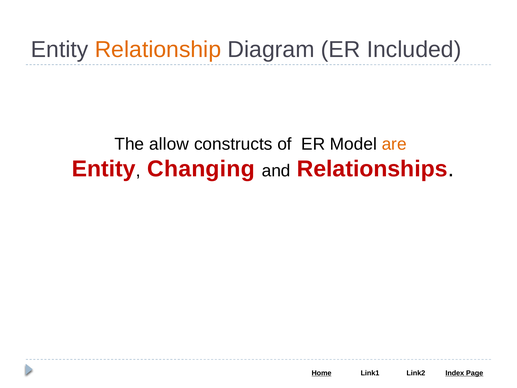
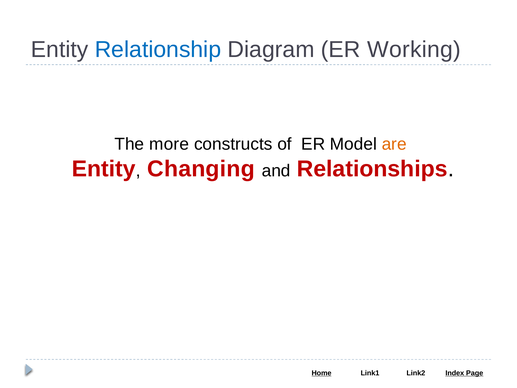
Relationship colour: orange -> blue (158, 50)
Included: Included -> Working (414, 50)
allow: allow -> more (169, 144)
